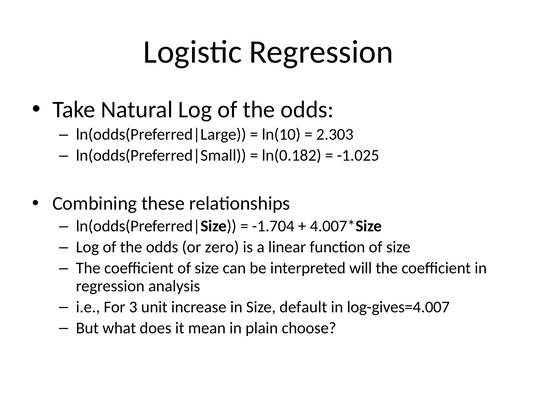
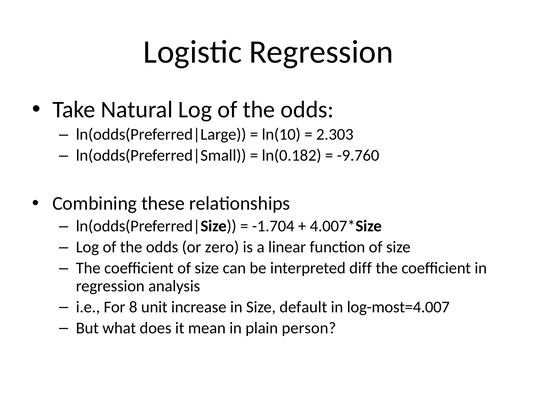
-1.025: -1.025 -> -9.760 (358, 155)
will: will -> diff (361, 268)
3: 3 -> 8 (133, 307)
log-gives=4.007: log-gives=4.007 -> log-most=4.007 (398, 307)
choose: choose -> person (309, 328)
